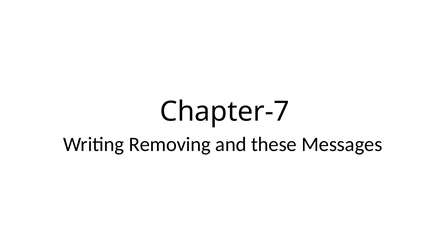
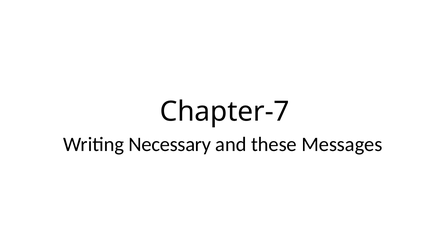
Removing: Removing -> Necessary (170, 144)
